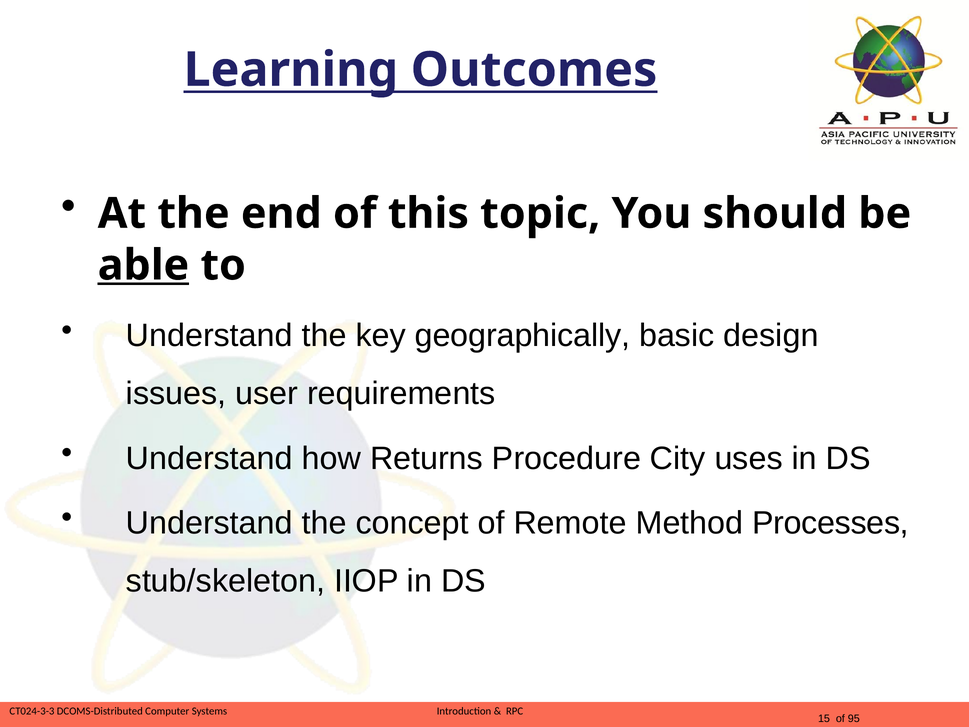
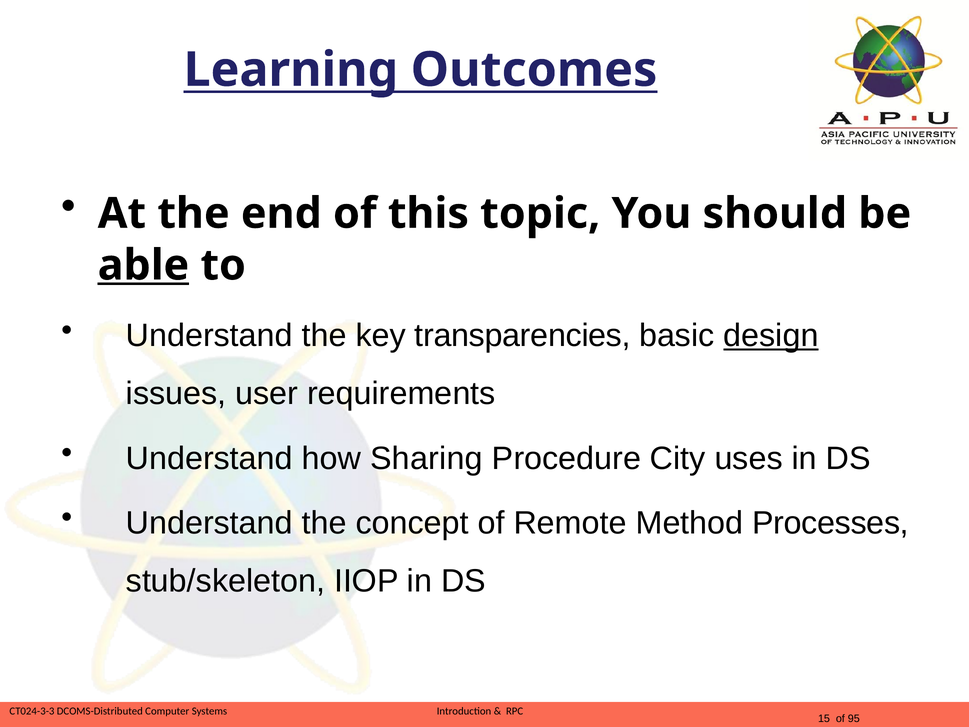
geographically: geographically -> transparencies (523, 336)
design underline: none -> present (771, 336)
Returns: Returns -> Sharing (426, 458)
